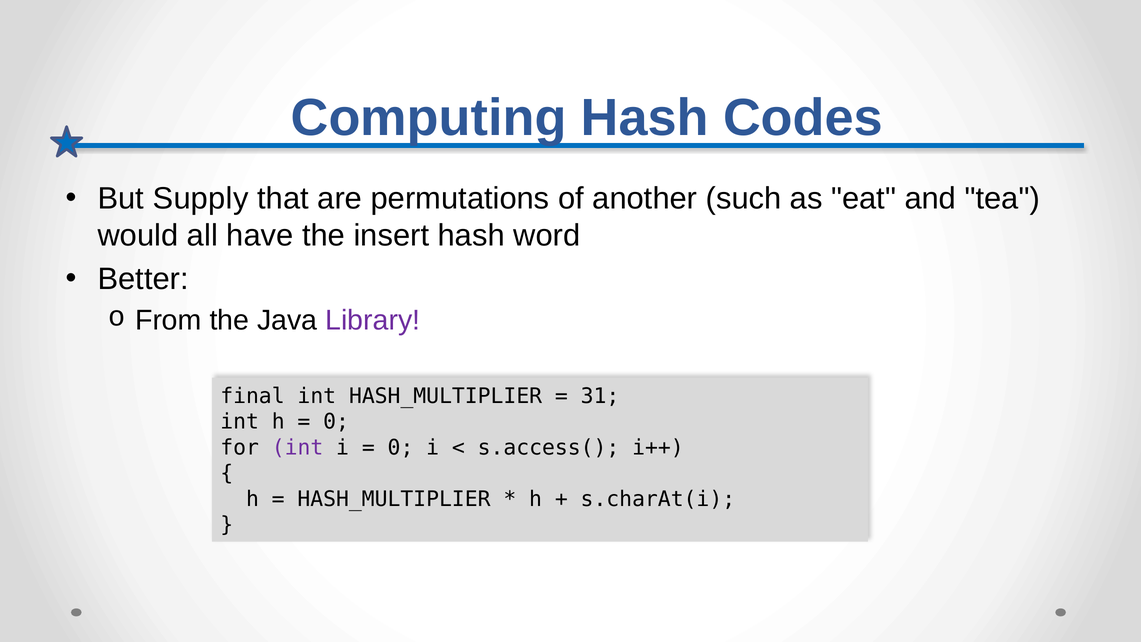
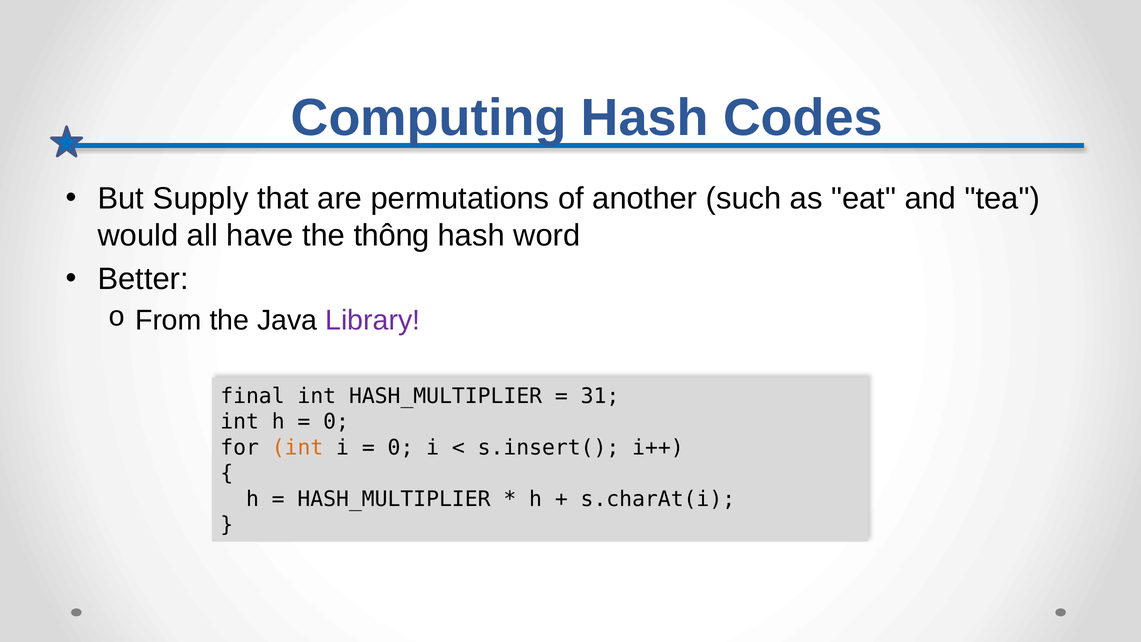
insert: insert -> thông (392, 236)
int colour: purple -> orange (298, 447)
s.access(: s.access( -> s.insert( (549, 447)
